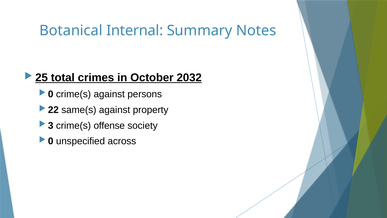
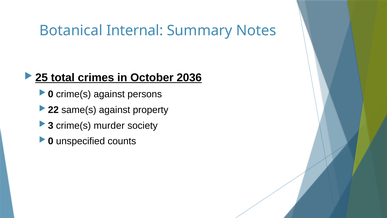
2032: 2032 -> 2036 (189, 78)
offense: offense -> murder (109, 125)
across: across -> counts (122, 141)
